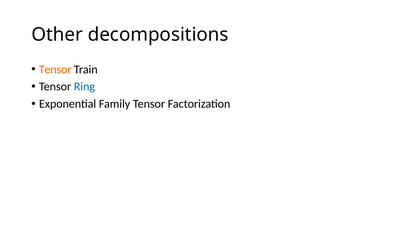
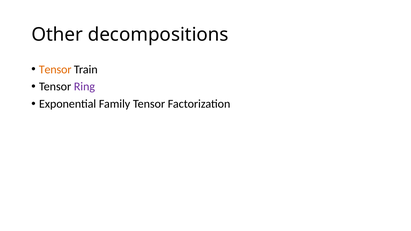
Ring colour: blue -> purple (84, 87)
